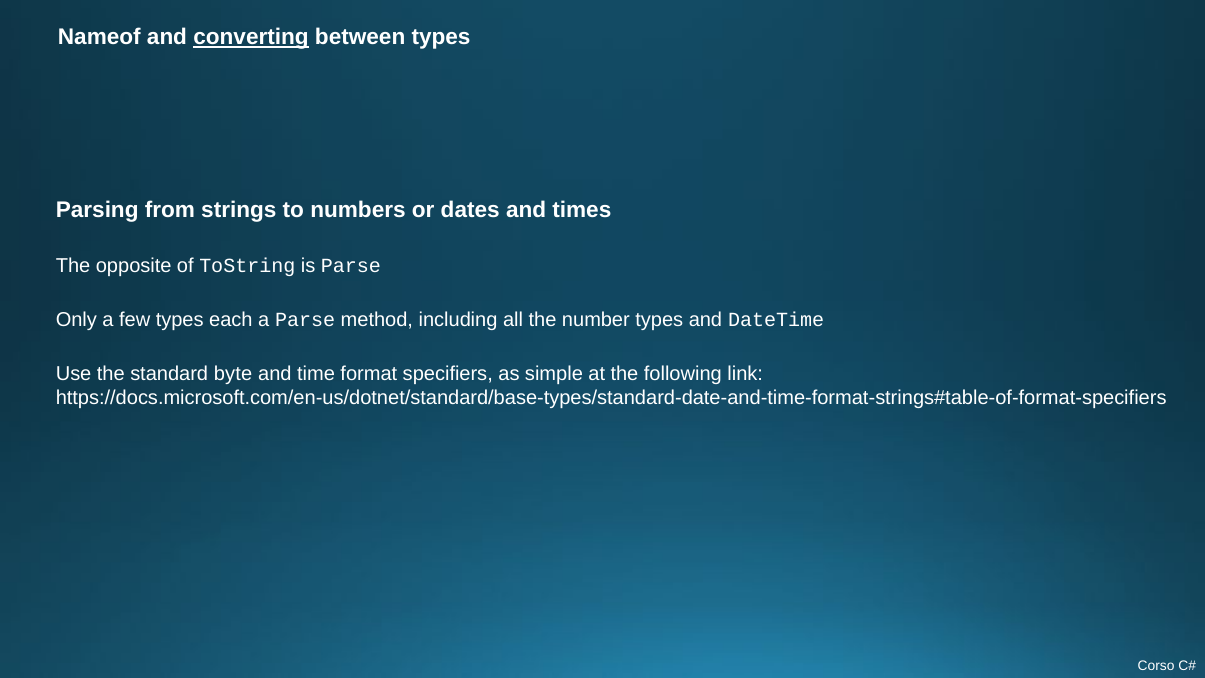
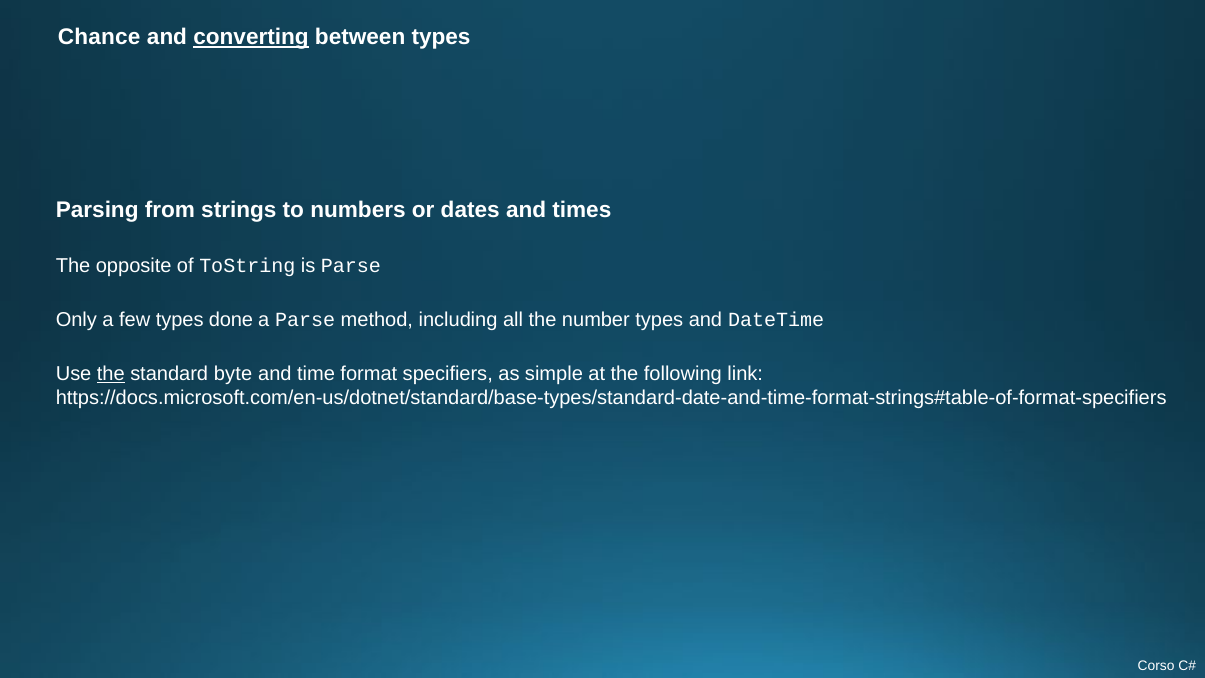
Nameof: Nameof -> Chance (99, 37)
each: each -> done (231, 320)
the underline: none -> present (111, 374)
